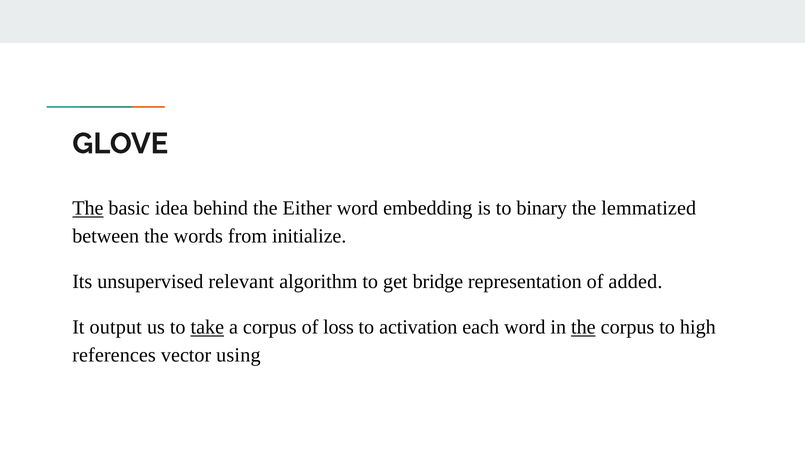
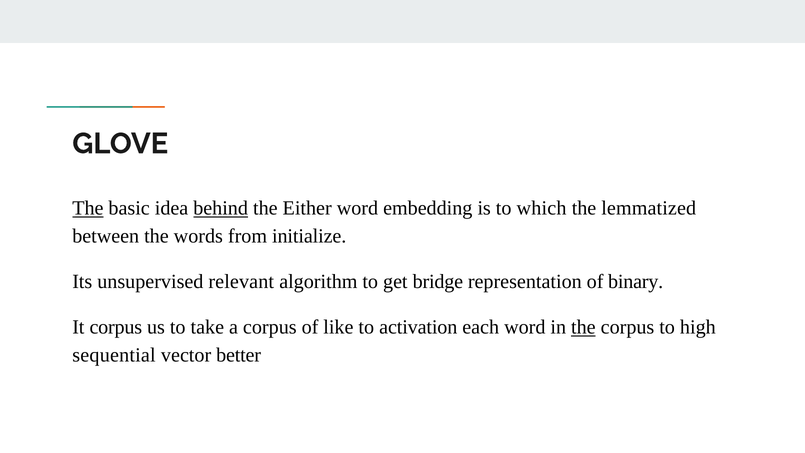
behind underline: none -> present (221, 208)
binary: binary -> which (542, 208)
added: added -> binary (636, 282)
It output: output -> corpus (116, 327)
take underline: present -> none (207, 327)
loss: loss -> like (338, 327)
references: references -> sequential (114, 355)
using: using -> better (239, 355)
